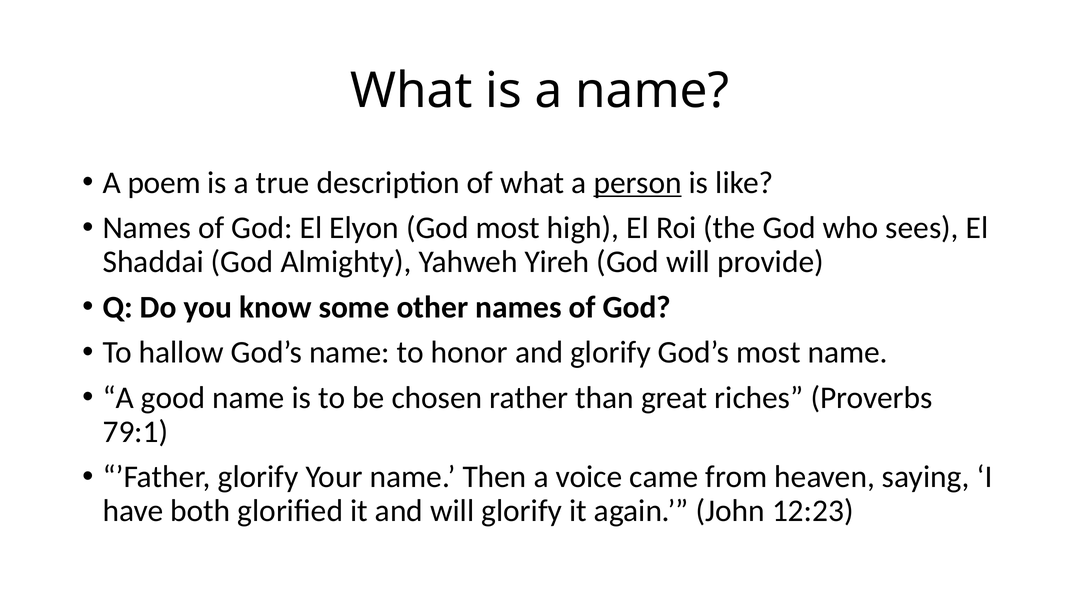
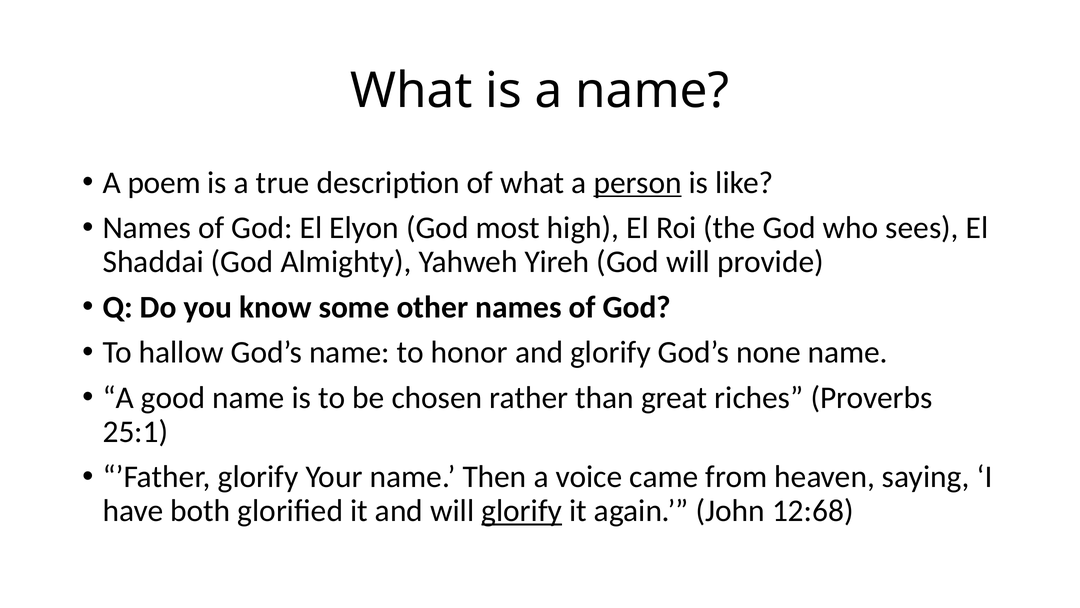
God’s most: most -> none (769, 352)
79:1: 79:1 -> 25:1 (135, 431)
glorify underline: none -> present (522, 511)
12:23: 12:23 -> 12:68 (813, 511)
